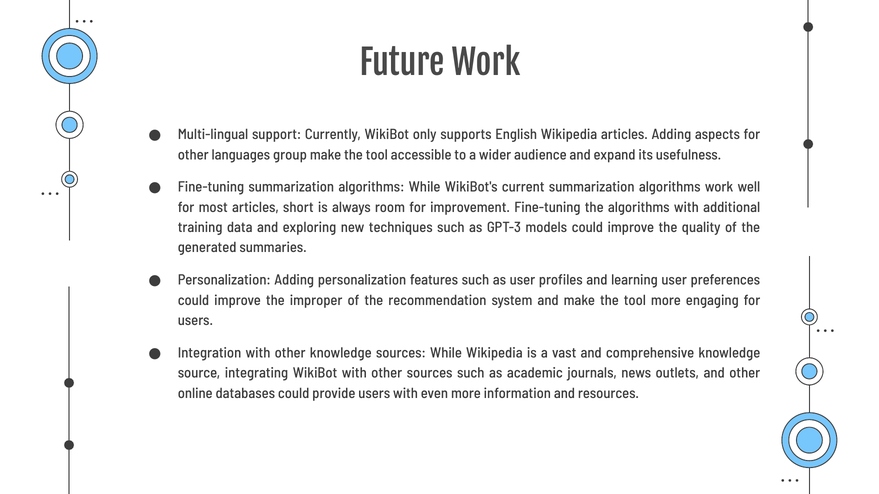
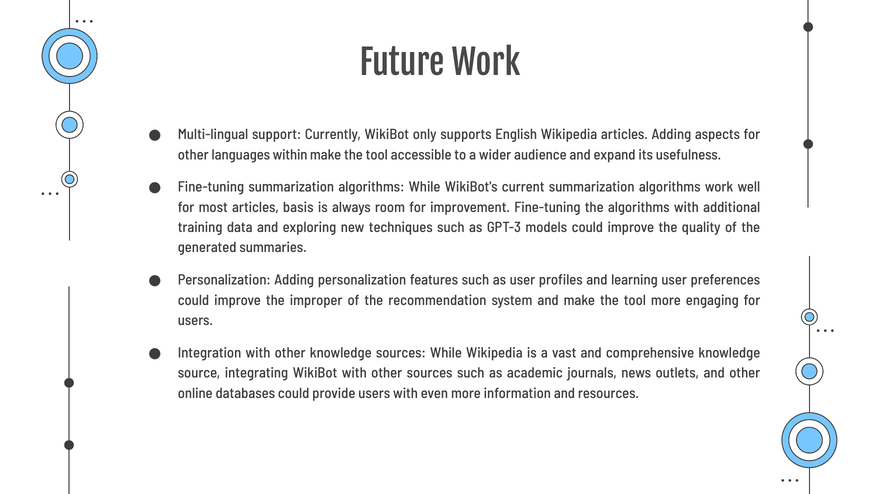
group: group -> within (290, 155)
short: short -> basis (298, 207)
